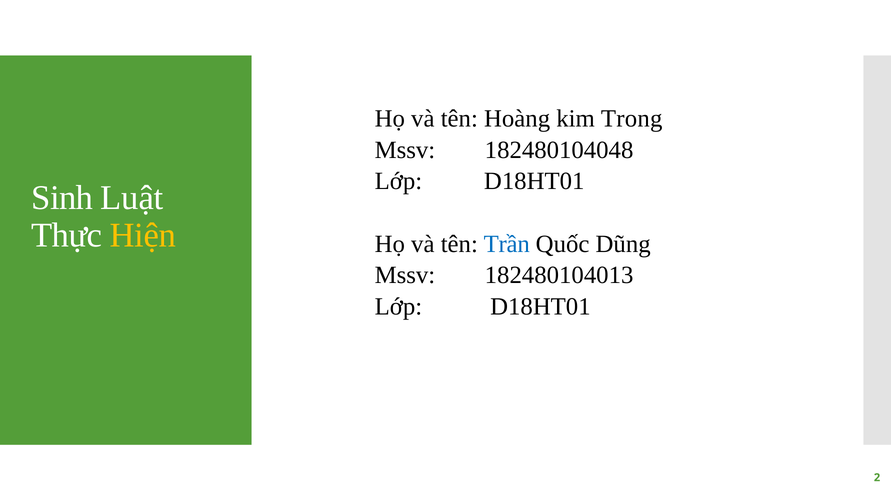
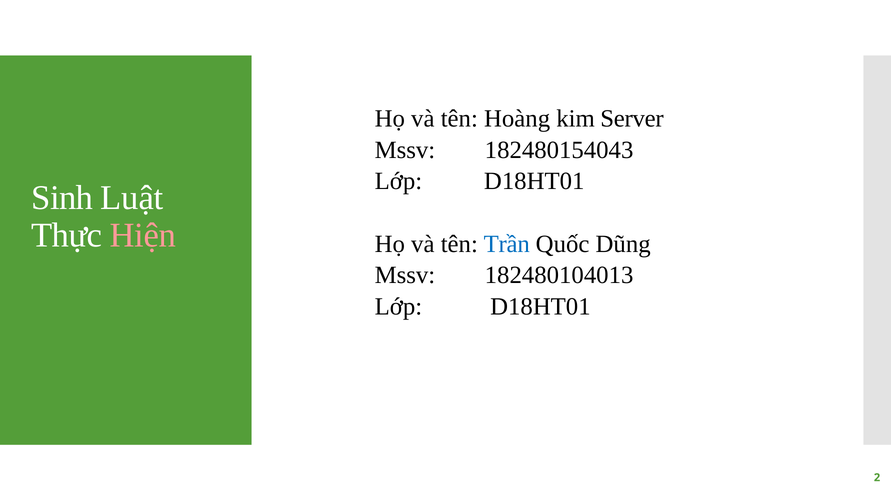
Trong: Trong -> Server (632, 119)
182480104048: 182480104048 -> 182480154043 (559, 150)
Hiện colour: yellow -> pink (143, 235)
